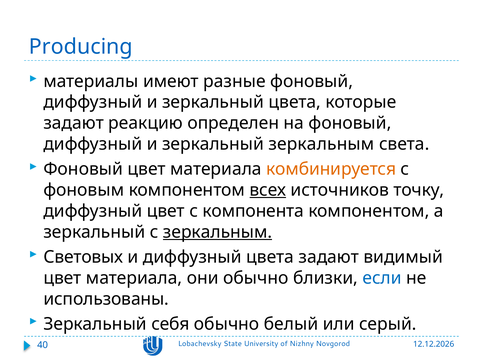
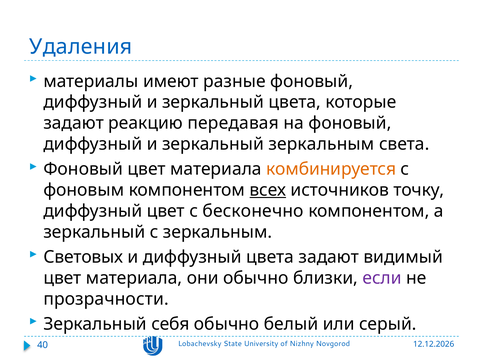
Producing: Producing -> Удаления (81, 47)
определен: определен -> передавая (233, 123)
компонента: компонента -> бесконечно (253, 211)
зеркальным underline: present -> none (218, 232)
если colour: blue -> purple (382, 277)
использованы: использованы -> прозрачности (106, 298)
